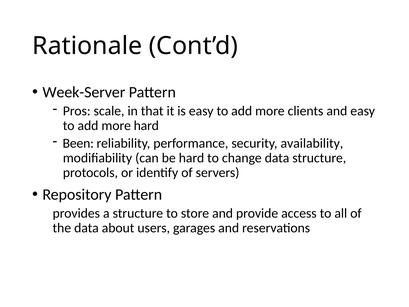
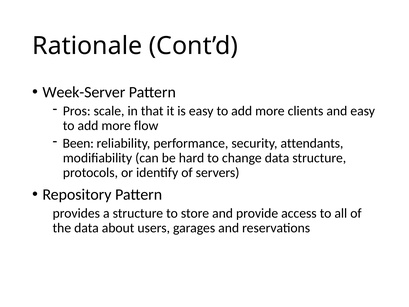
more hard: hard -> flow (146, 126)
availability: availability -> attendants (312, 143)
